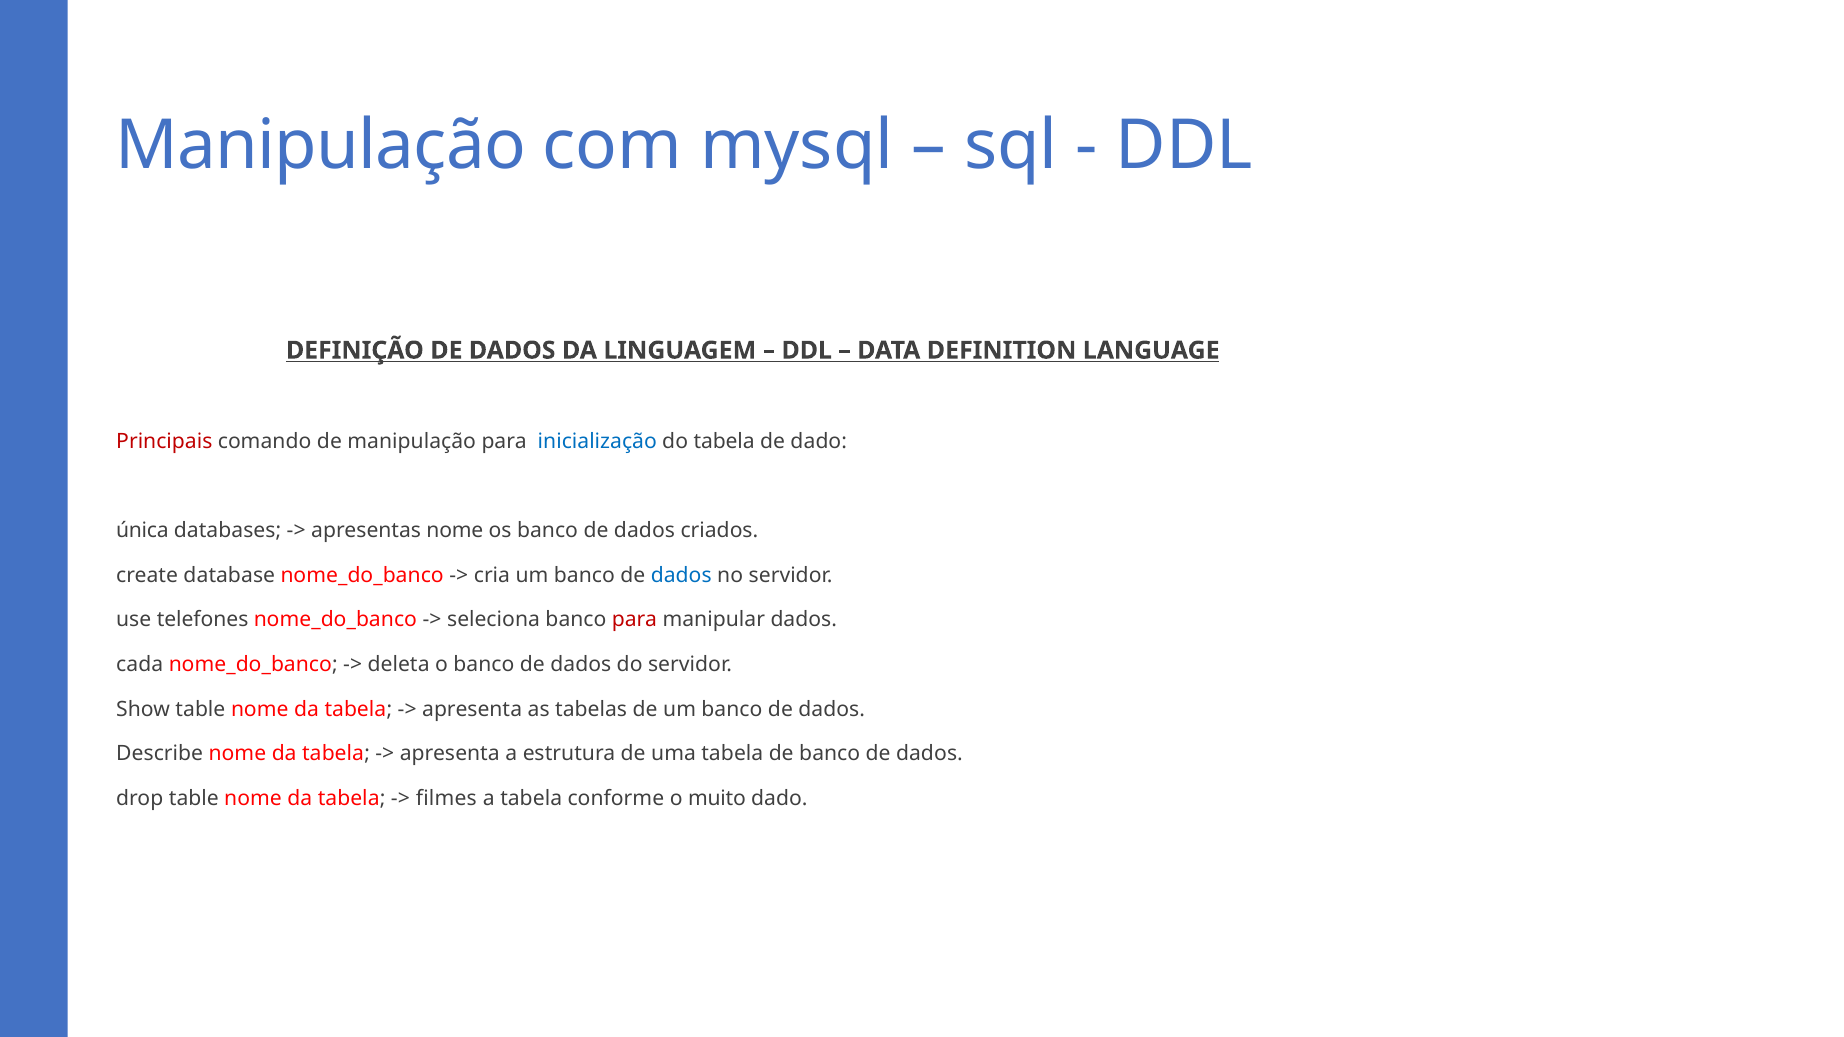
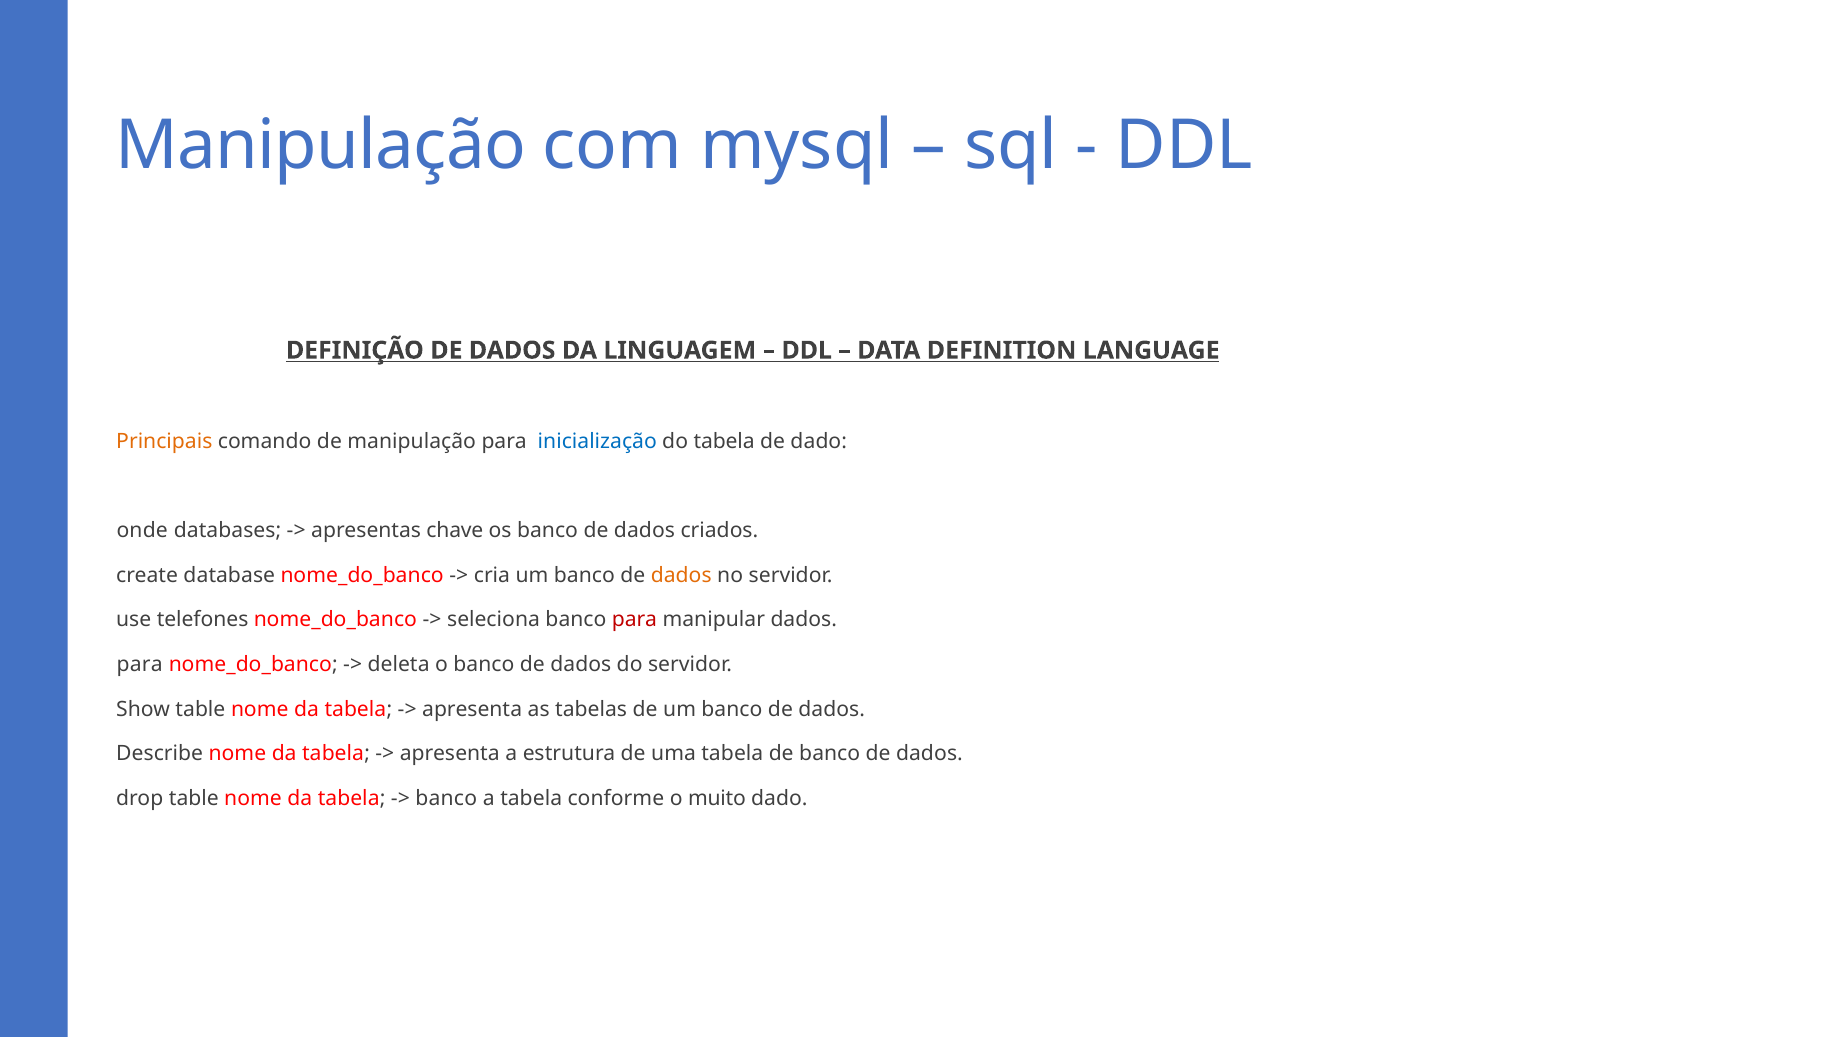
Principais colour: red -> orange (164, 442)
única: única -> onde (142, 531)
apresentas nome: nome -> chave (455, 531)
dados colour: blue -> orange (681, 575)
cada: cada -> para (140, 665)
filmes: filmes -> banco (446, 798)
